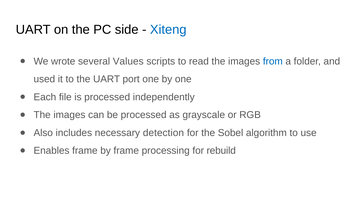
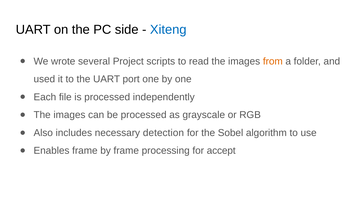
Values: Values -> Project (128, 61)
from colour: blue -> orange (273, 61)
rebuild: rebuild -> accept (221, 151)
